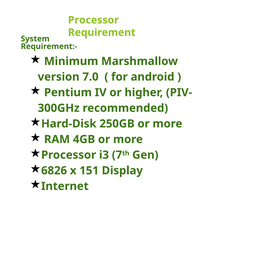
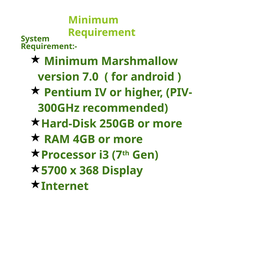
Processor: Processor -> Minimum (93, 20)
6826: 6826 -> 5700 (54, 171)
151: 151 -> 368 (89, 171)
